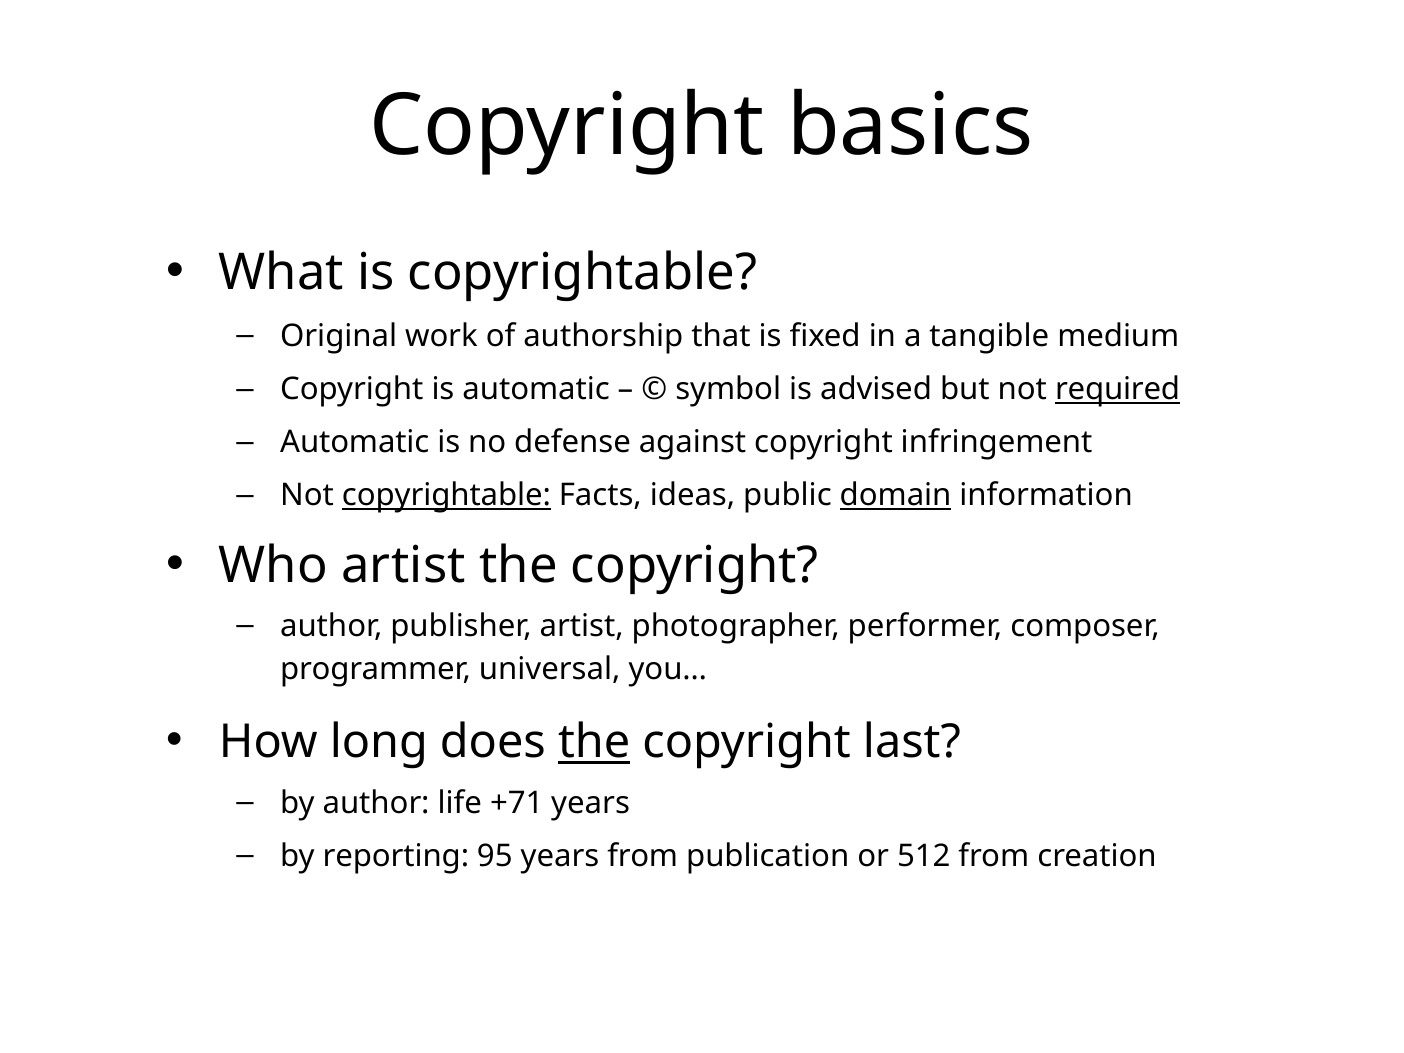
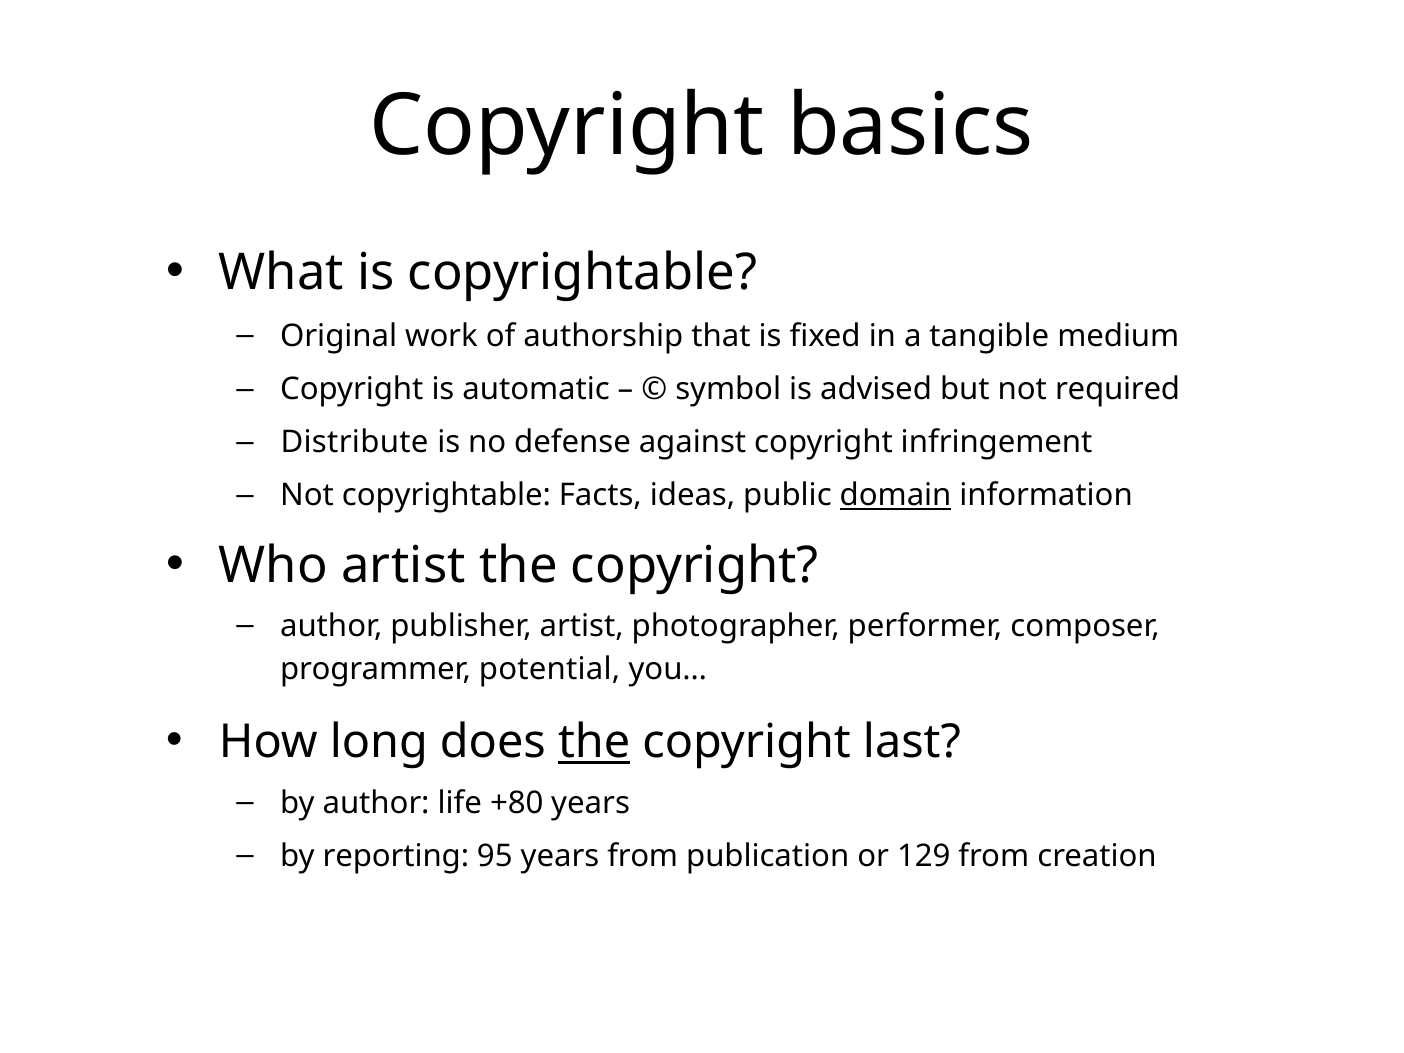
required underline: present -> none (1118, 390)
Automatic: Automatic -> Distribute (355, 443)
copyrightable underline: present -> none (446, 496)
universal: universal -> potential (550, 669)
+71: +71 -> +80 (517, 803)
512: 512 -> 129 (924, 856)
